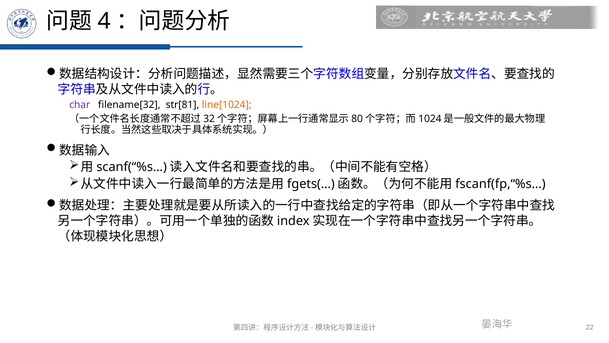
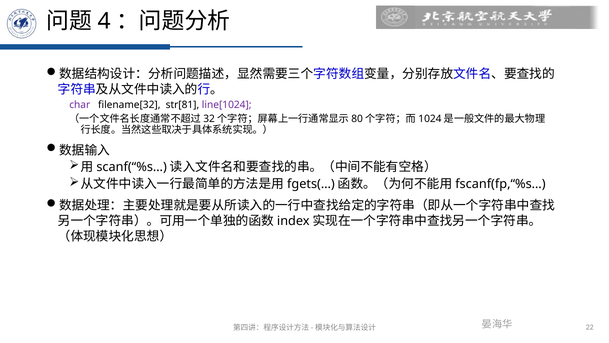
line[1024 colour: orange -> purple (227, 105)
